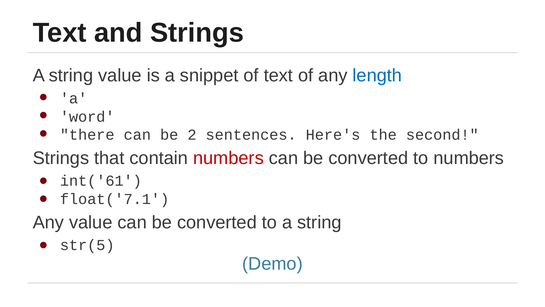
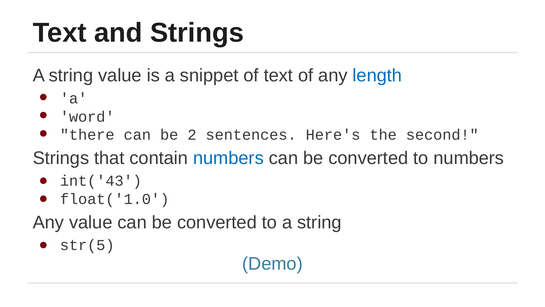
numbers colour: red -> blue (228, 158)
int('61: int('61 -> int('43 (101, 181)
float('7.1: float('7.1 -> float('1.0 (115, 199)
